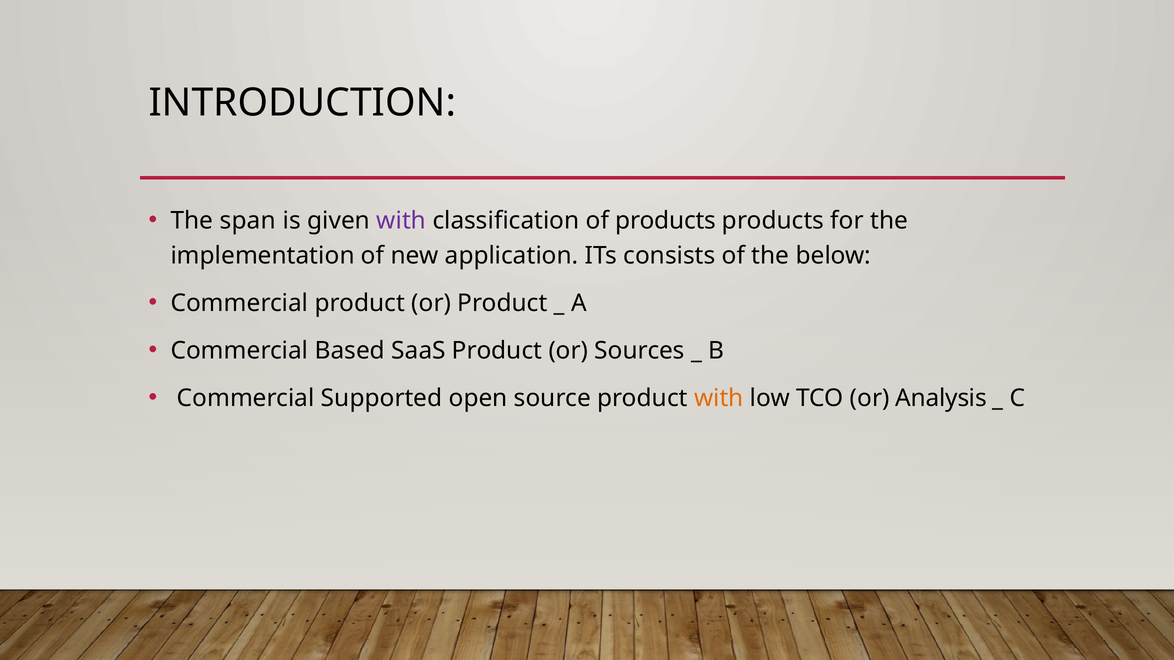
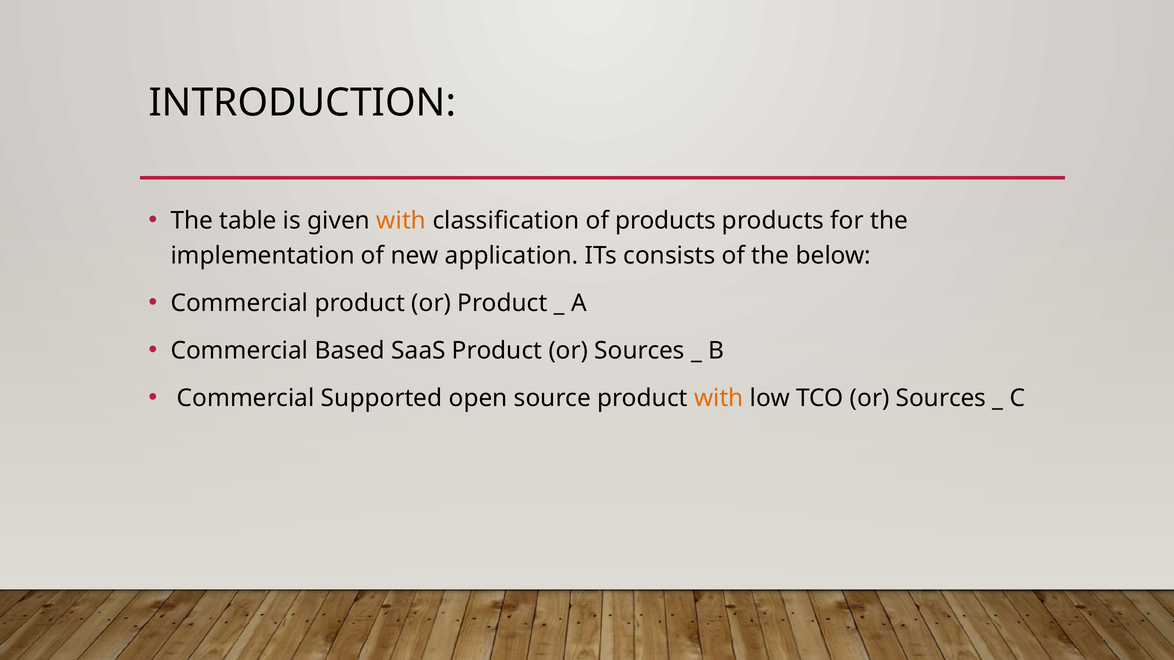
span: span -> table (248, 221)
with colour: purple -> orange (401, 221)
TCO or Analysis: Analysis -> Sources (941, 398)
